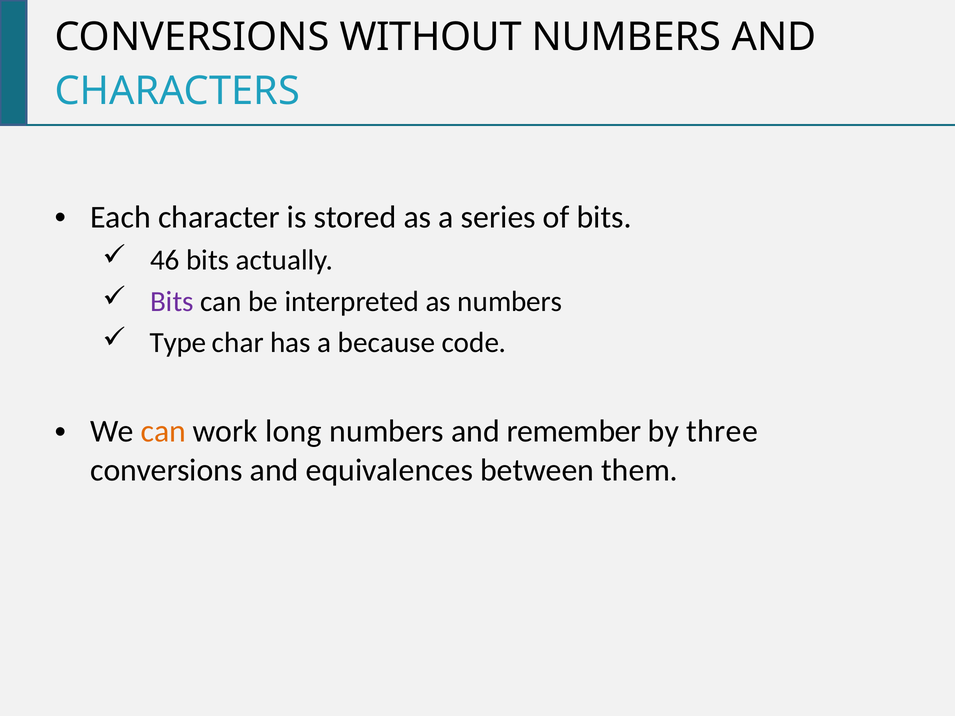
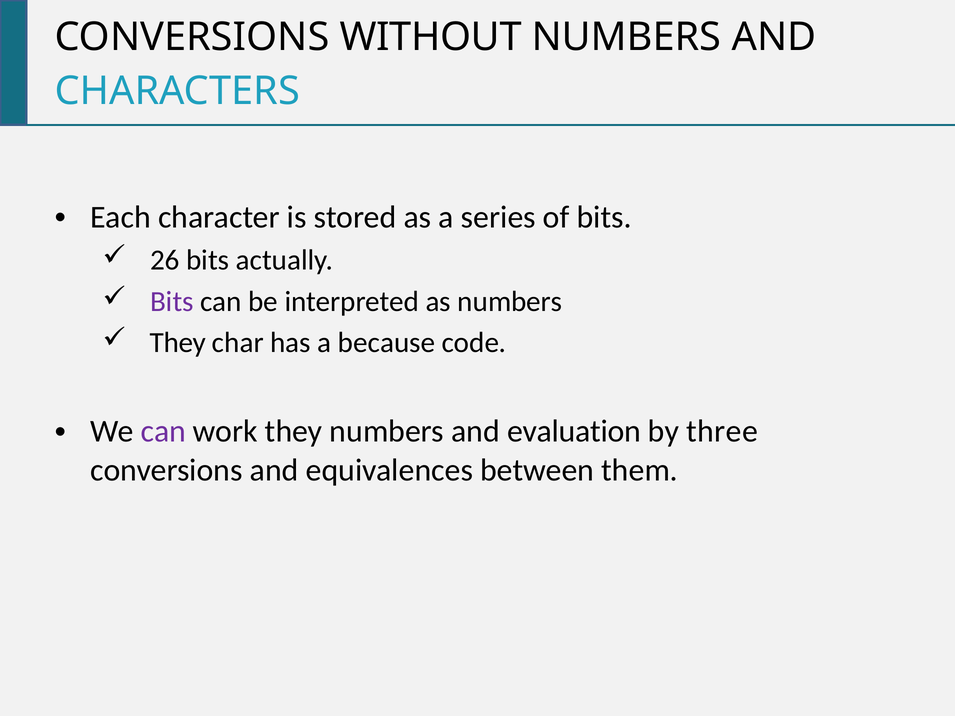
46: 46 -> 26 (165, 260)
Type: Type -> They (178, 343)
can colour: orange -> purple (163, 432)
work long: long -> they (294, 432)
remember: remember -> evaluation (574, 432)
